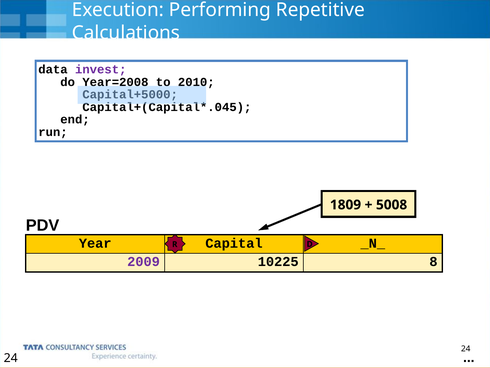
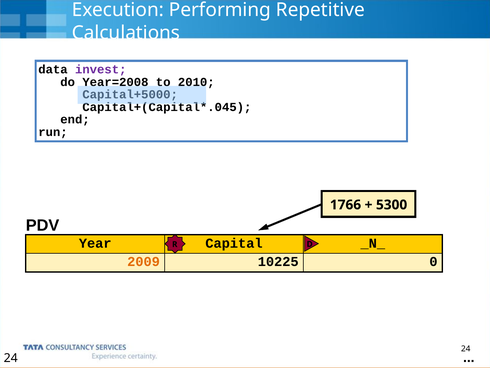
1809: 1809 -> 1766 (346, 205)
5008: 5008 -> 5300 (392, 205)
2009 colour: purple -> orange (144, 261)
8: 8 -> 0 (433, 261)
